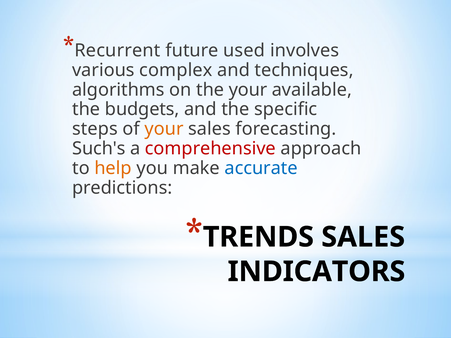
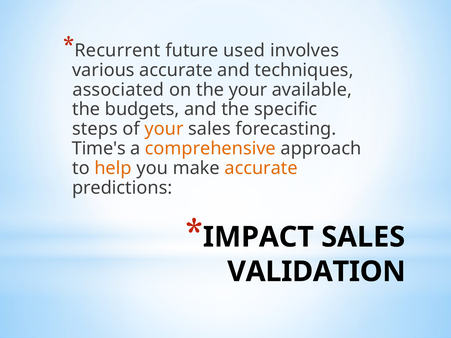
various complex: complex -> accurate (176, 70)
algorithms: algorithms -> associated (118, 90)
Such's: Such's -> Time's (99, 149)
comprehensive colour: red -> orange (210, 149)
accurate colour: blue -> orange (261, 168)
TRENDS: TRENDS -> IMPACT (258, 237)
INDICATORS: INDICATORS -> VALIDATION (316, 272)
